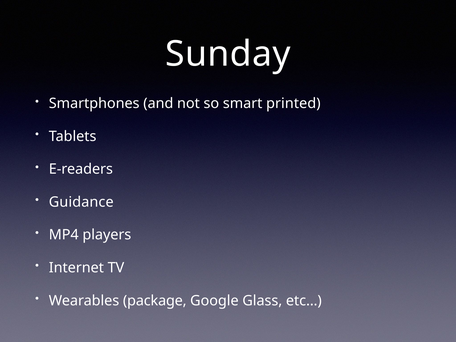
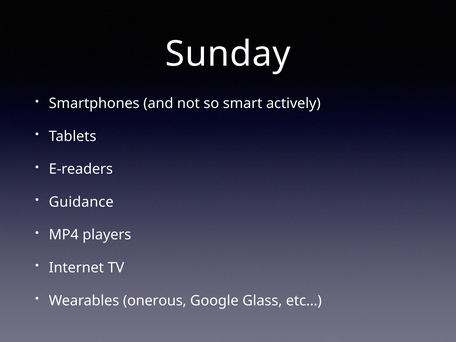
printed: printed -> actively (293, 104)
package: package -> onerous (155, 301)
